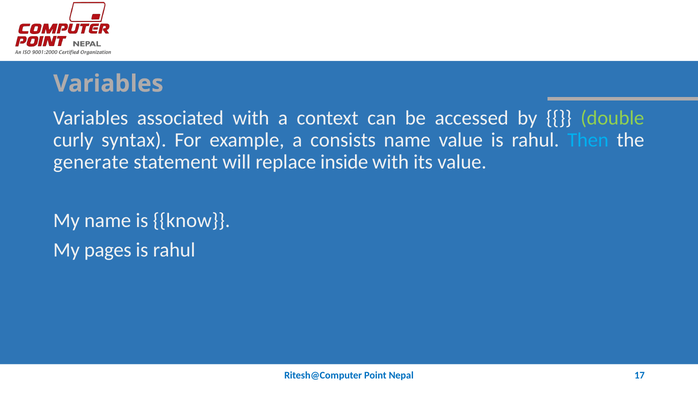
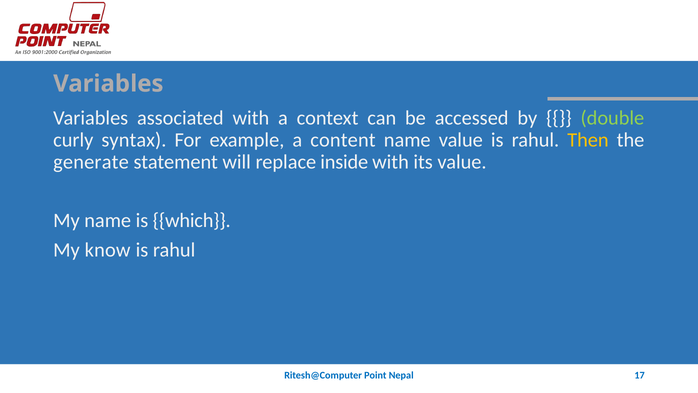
consists: consists -> content (343, 140)
Then colour: light blue -> yellow (588, 140)
know: know -> which (192, 221)
pages: pages -> know (108, 250)
